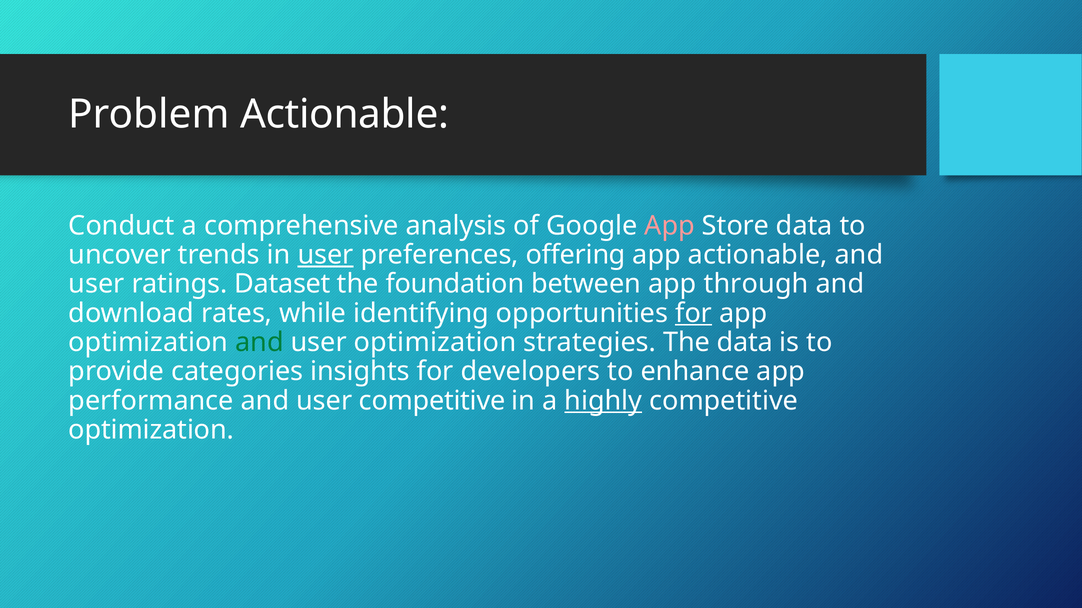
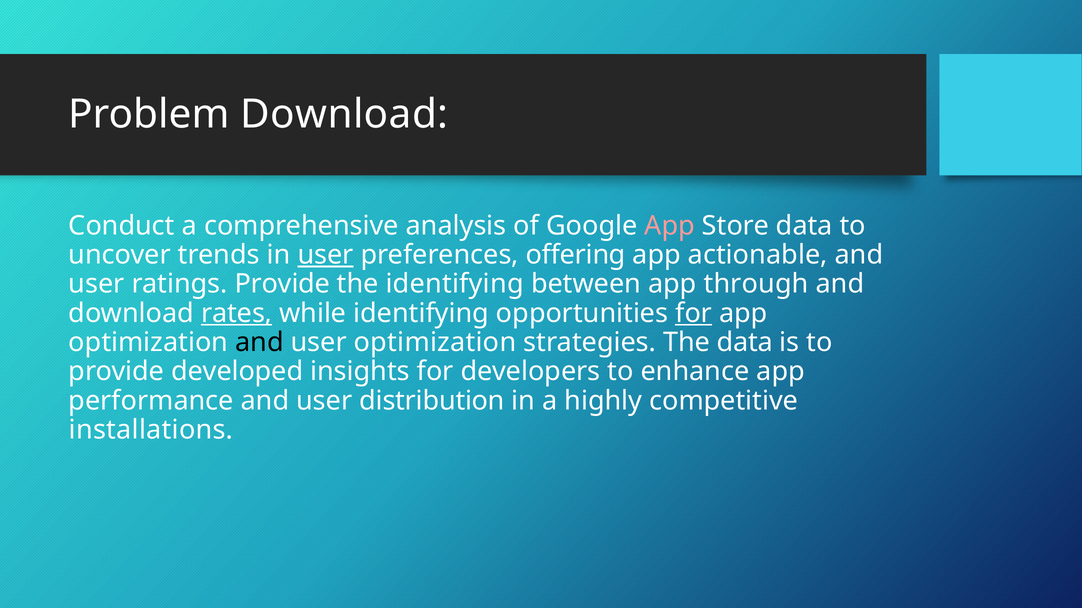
Problem Actionable: Actionable -> Download (344, 115)
ratings Dataset: Dataset -> Provide (282, 284)
the foundation: foundation -> identifying (455, 284)
rates underline: none -> present (237, 313)
and colour: green -> black (259, 343)
categories: categories -> developed (237, 372)
user competitive: competitive -> distribution (432, 401)
highly underline: present -> none (603, 401)
optimization: optimization -> installations (151, 430)
